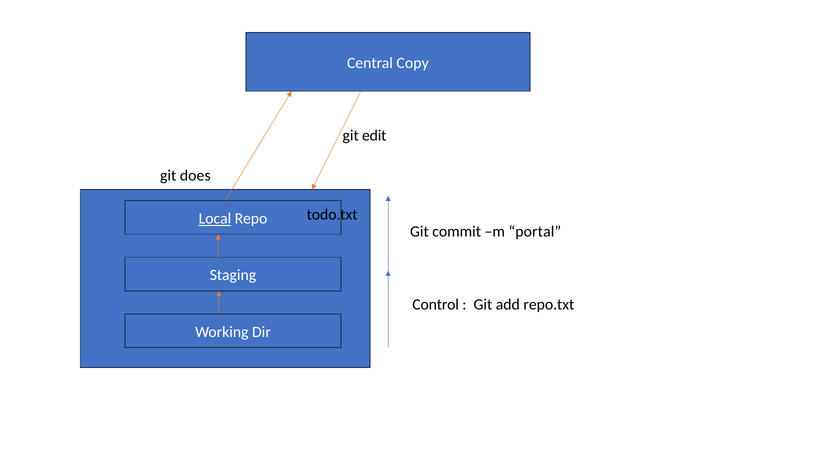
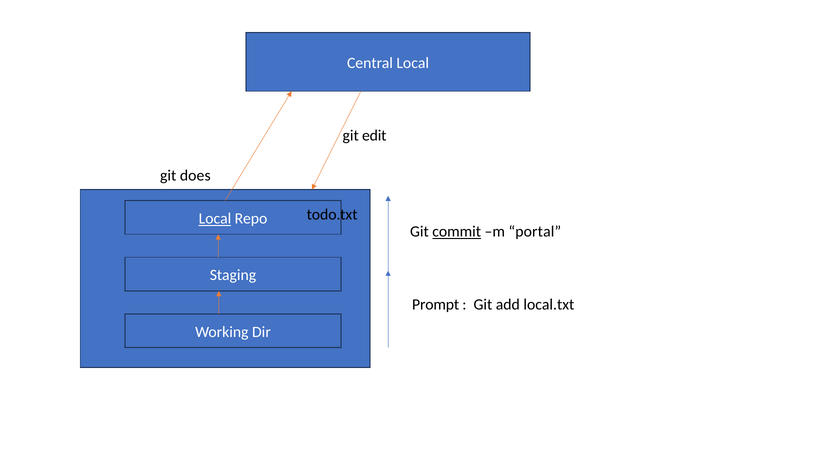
Central Copy: Copy -> Local (413, 63)
commit underline: none -> present (457, 232)
Control: Control -> Prompt (436, 305)
repo.txt: repo.txt -> local.txt (549, 305)
